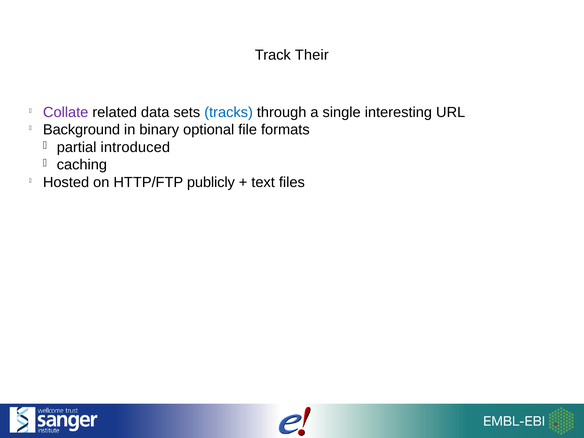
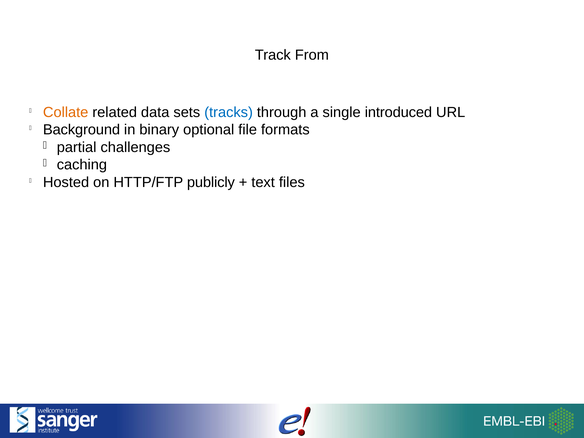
Their: Their -> From (312, 55)
Collate colour: purple -> orange (66, 112)
interesting: interesting -> introduced (398, 112)
introduced: introduced -> challenges (135, 147)
